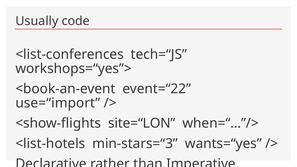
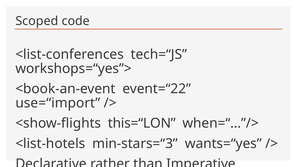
Usually: Usually -> Scoped (37, 21)
site=“LON: site=“LON -> this=“LON (142, 123)
